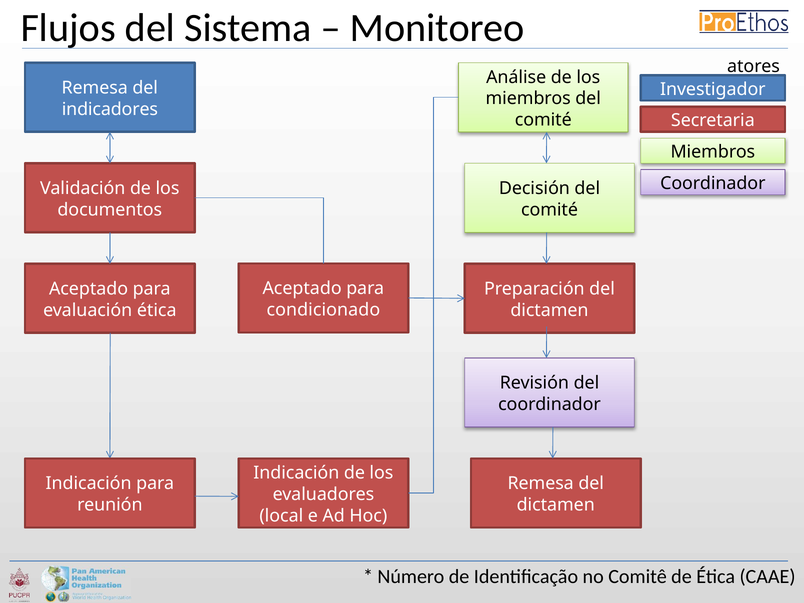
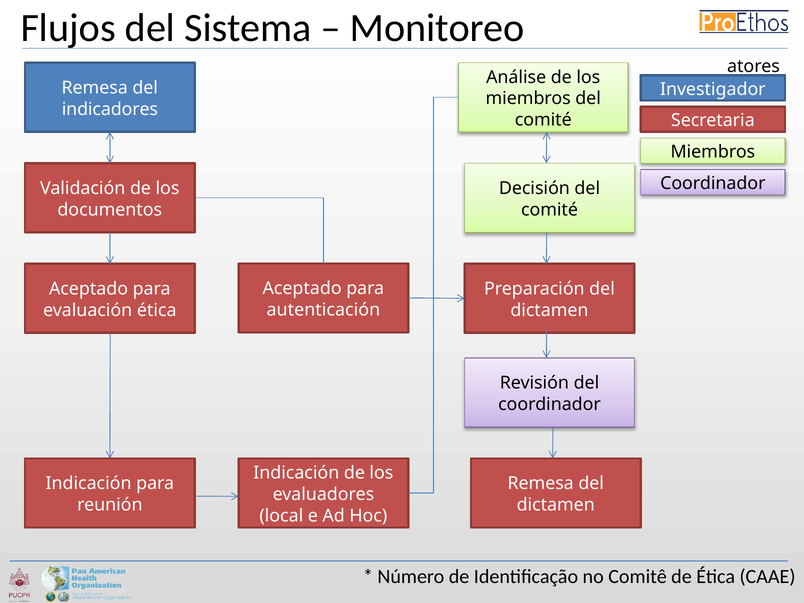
condicionado: condicionado -> autenticación (323, 310)
